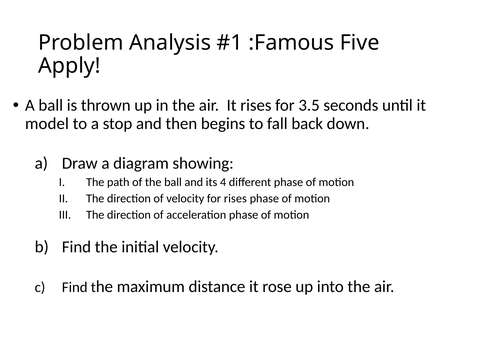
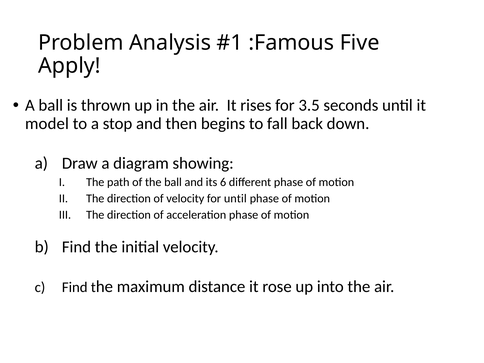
4: 4 -> 6 (223, 182)
for rises: rises -> until (235, 199)
